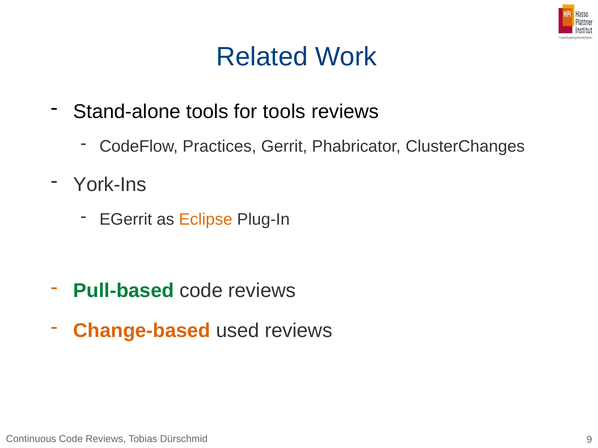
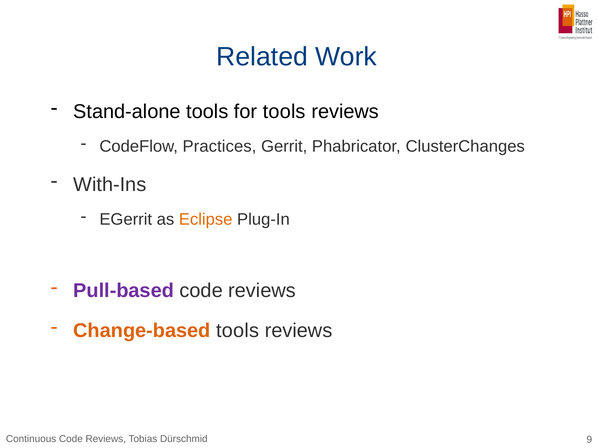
York-Ins: York-Ins -> With-Ins (110, 185)
Pull-based colour: green -> purple (124, 291)
Change-based used: used -> tools (238, 331)
